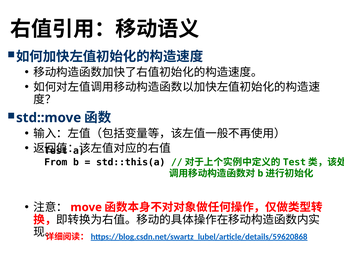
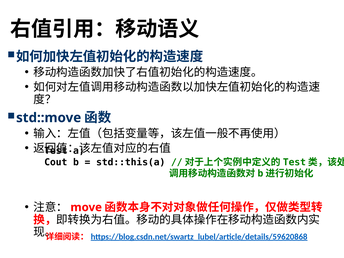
From: From -> Cout (56, 162)
